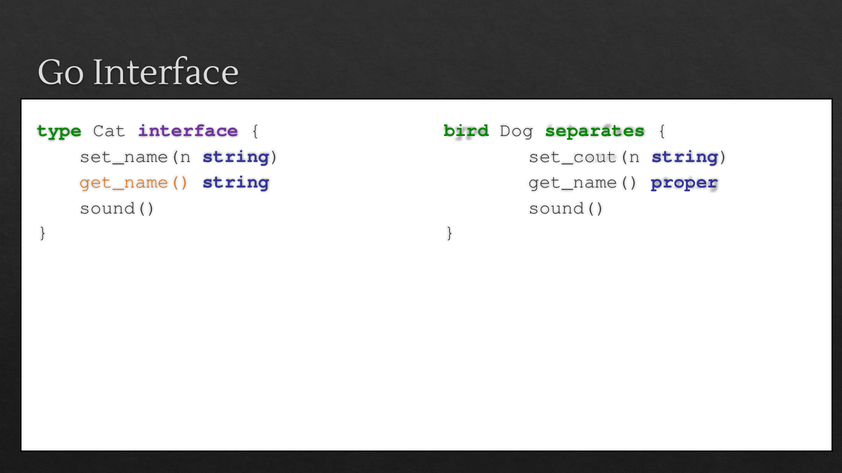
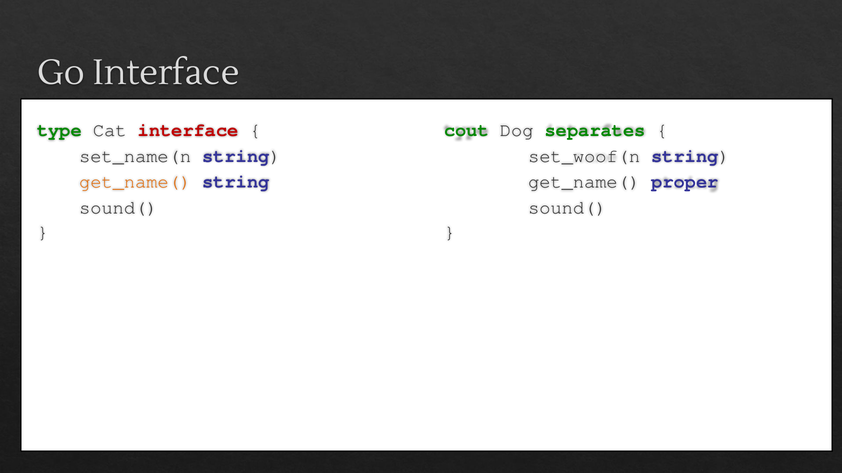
interface colour: purple -> red (188, 130)
bird: bird -> cout (466, 130)
set_cout(n: set_cout(n -> set_woof(n (584, 156)
